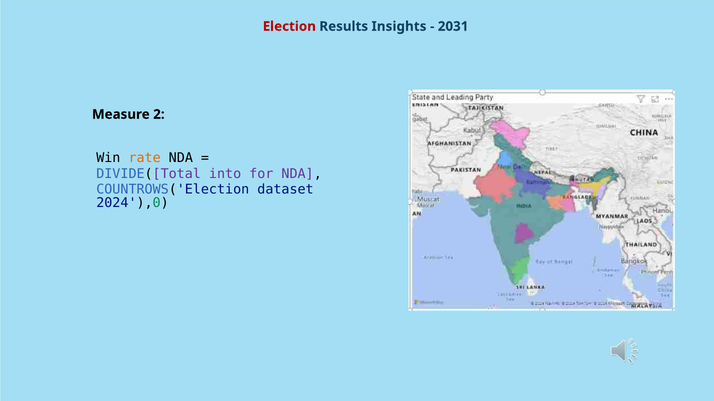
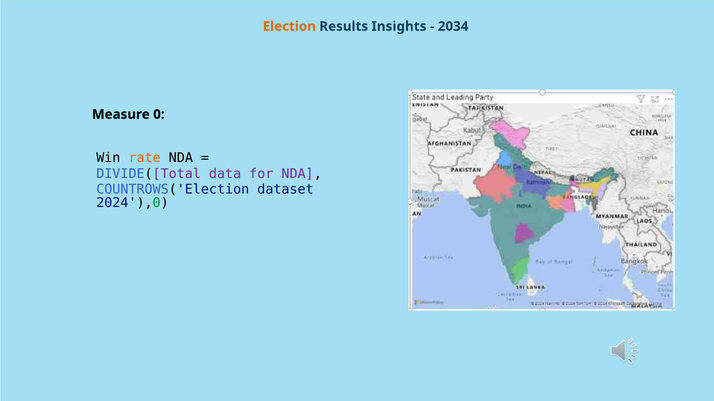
Election colour: red -> orange (289, 26)
2031: 2031 -> 2034 (453, 26)
2: 2 -> 0 (159, 115)
into: into -> data (225, 174)
